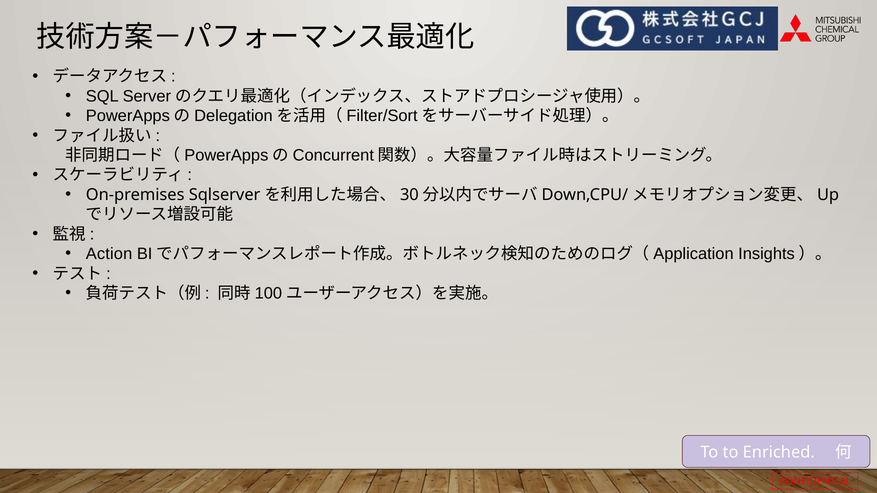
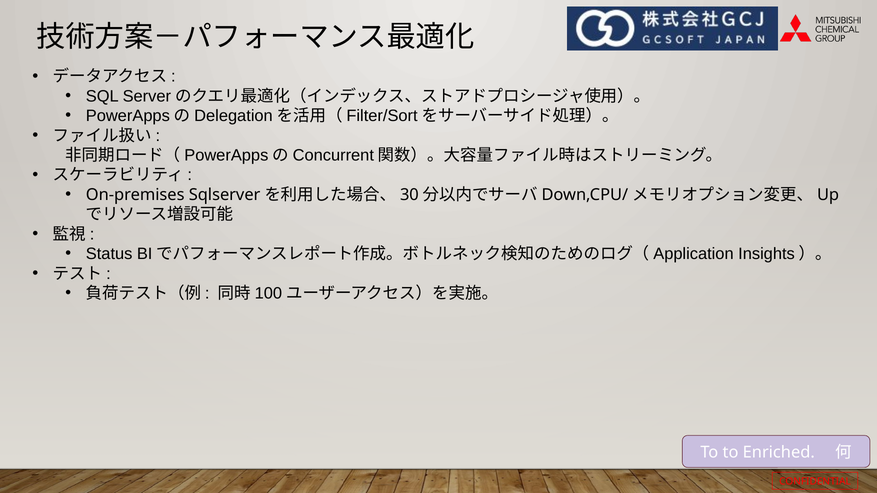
Action: Action -> Status (109, 254)
